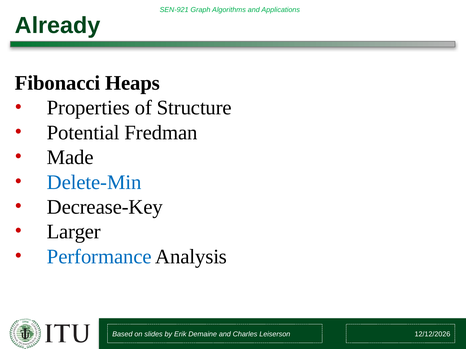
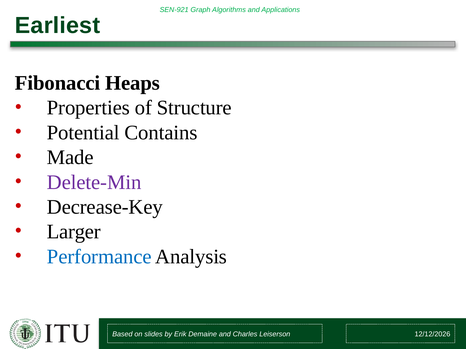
Already: Already -> Earliest (58, 25)
Fredman: Fredman -> Contains (161, 133)
Delete-Min colour: blue -> purple (94, 182)
